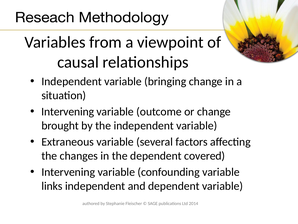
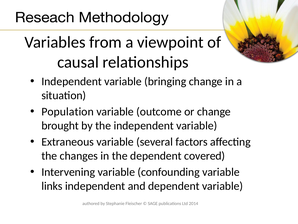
Intervening: Intervening -> Population (68, 111)
